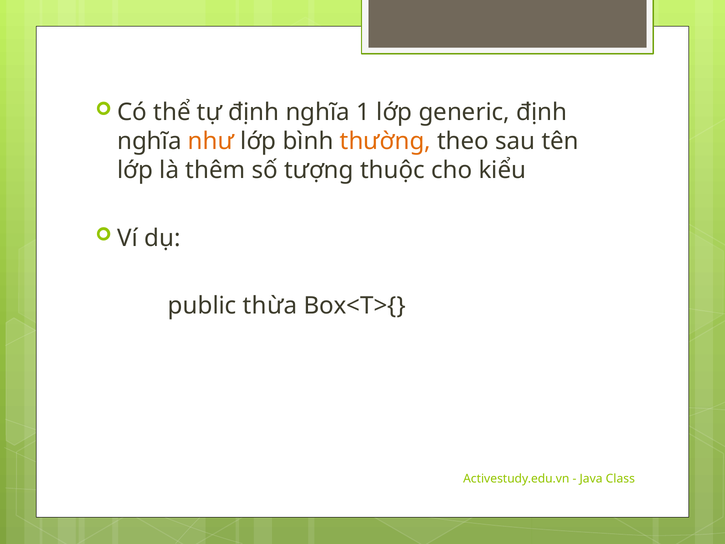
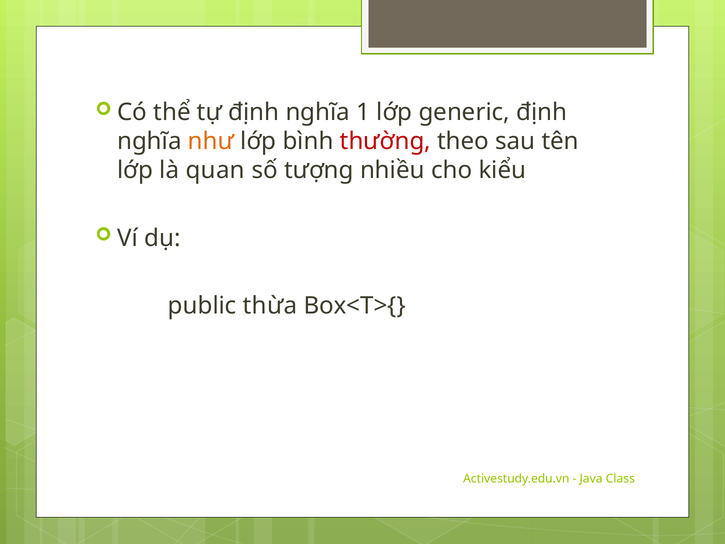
thường colour: orange -> red (385, 141)
thêm: thêm -> quan (215, 170)
thuộc: thuộc -> nhiều (392, 170)
